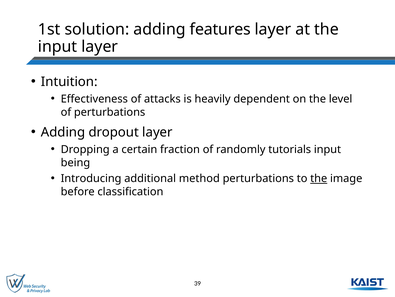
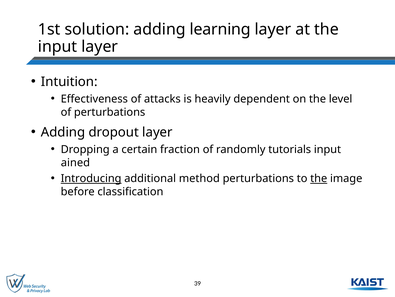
features: features -> learning (220, 29)
being: being -> ained (75, 162)
Introducing underline: none -> present (91, 178)
